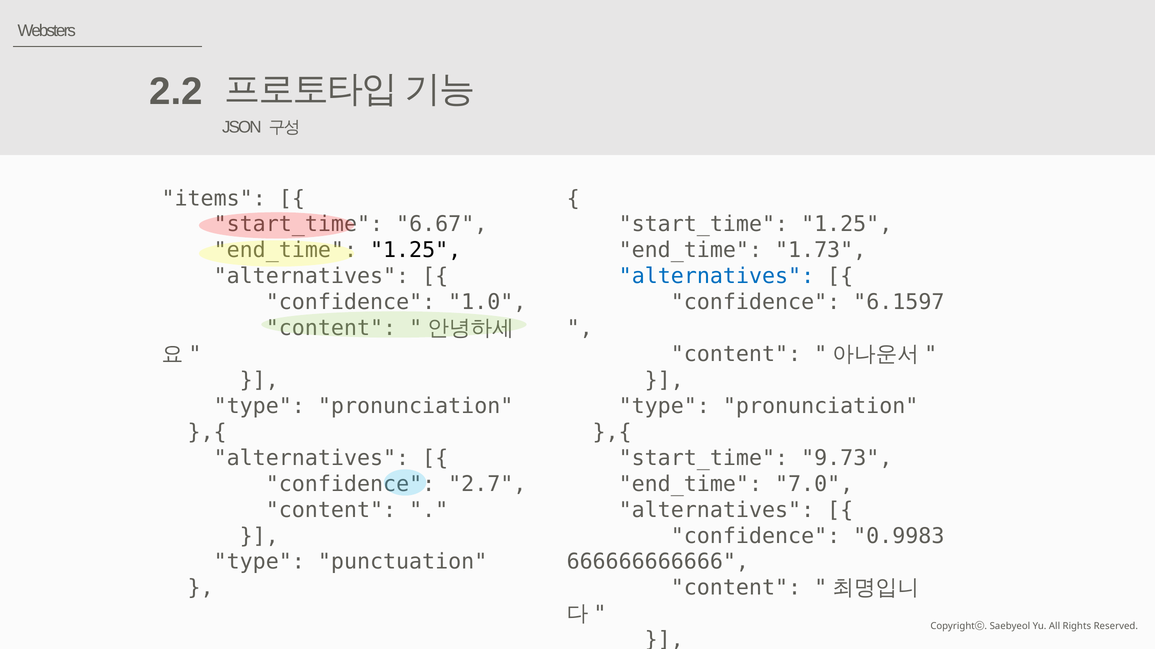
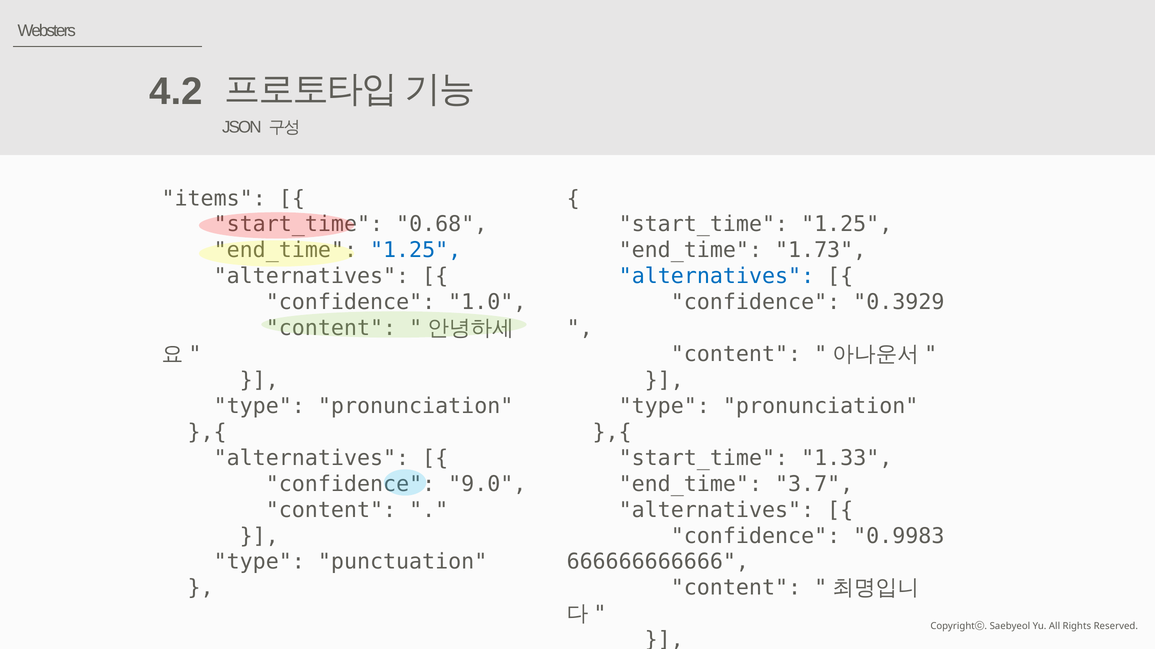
2.2: 2.2 -> 4.2 (176, 92)
6.67: 6.67 -> 0.68 (442, 225)
1.25 colour: black -> blue (416, 251)
6.1597: 6.1597 -> 0.3929 (899, 303)
9.73: 9.73 -> 1.33 (847, 458)
2.7: 2.7 -> 9.0 (487, 484)
7.0: 7.0 -> 3.7 (814, 484)
